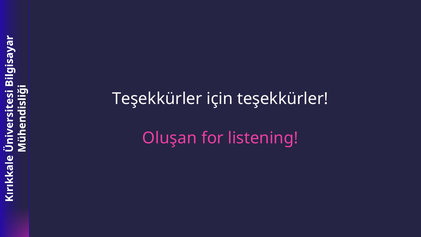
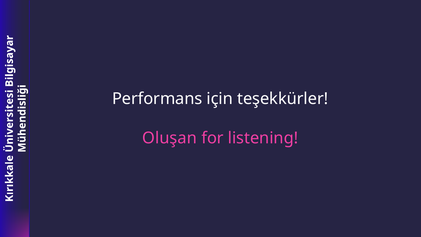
Teşekkürler: Teşekkürler -> Performans (157, 99)
